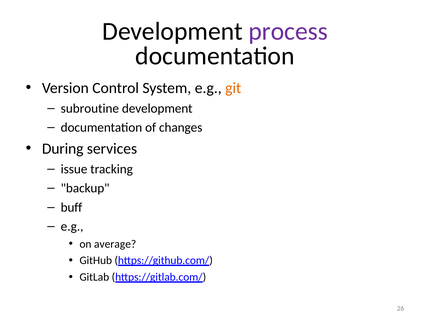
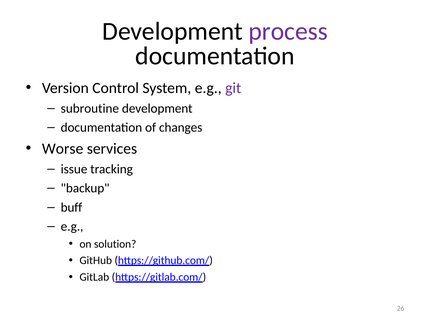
git colour: orange -> purple (233, 88)
During: During -> Worse (63, 148)
average: average -> solution (115, 244)
